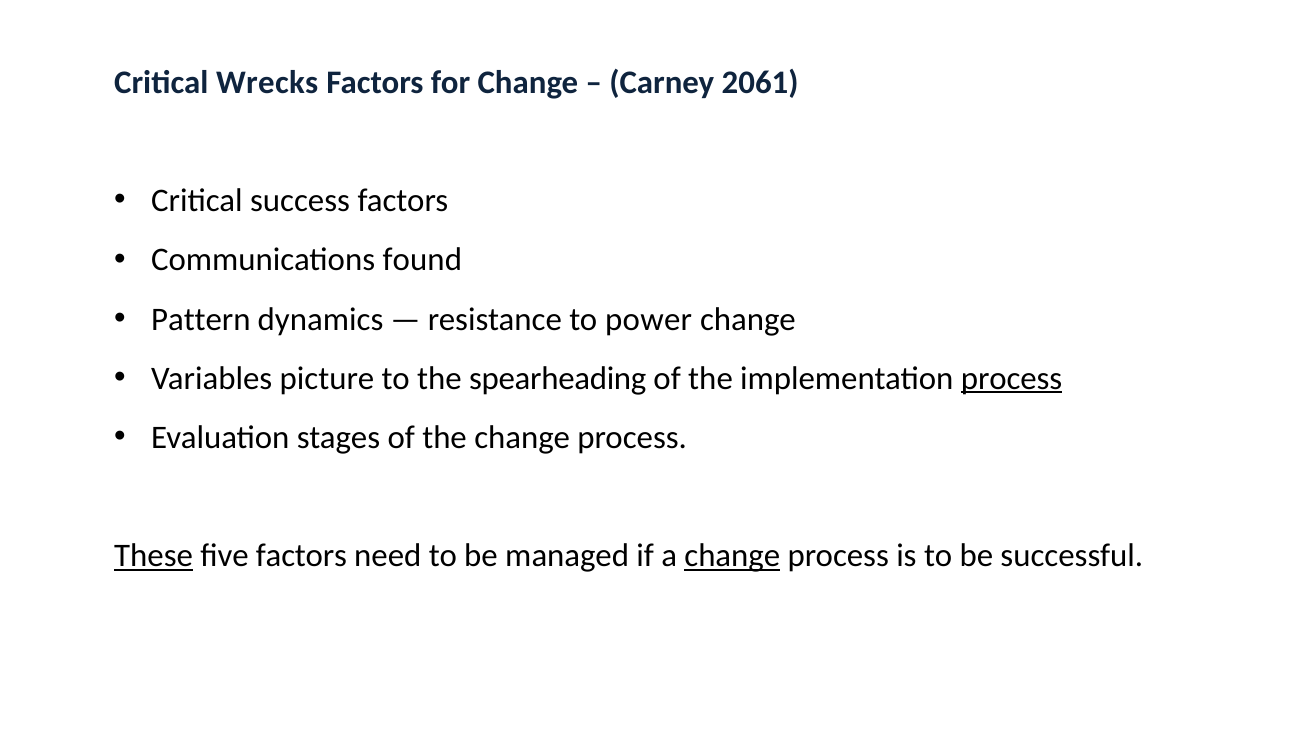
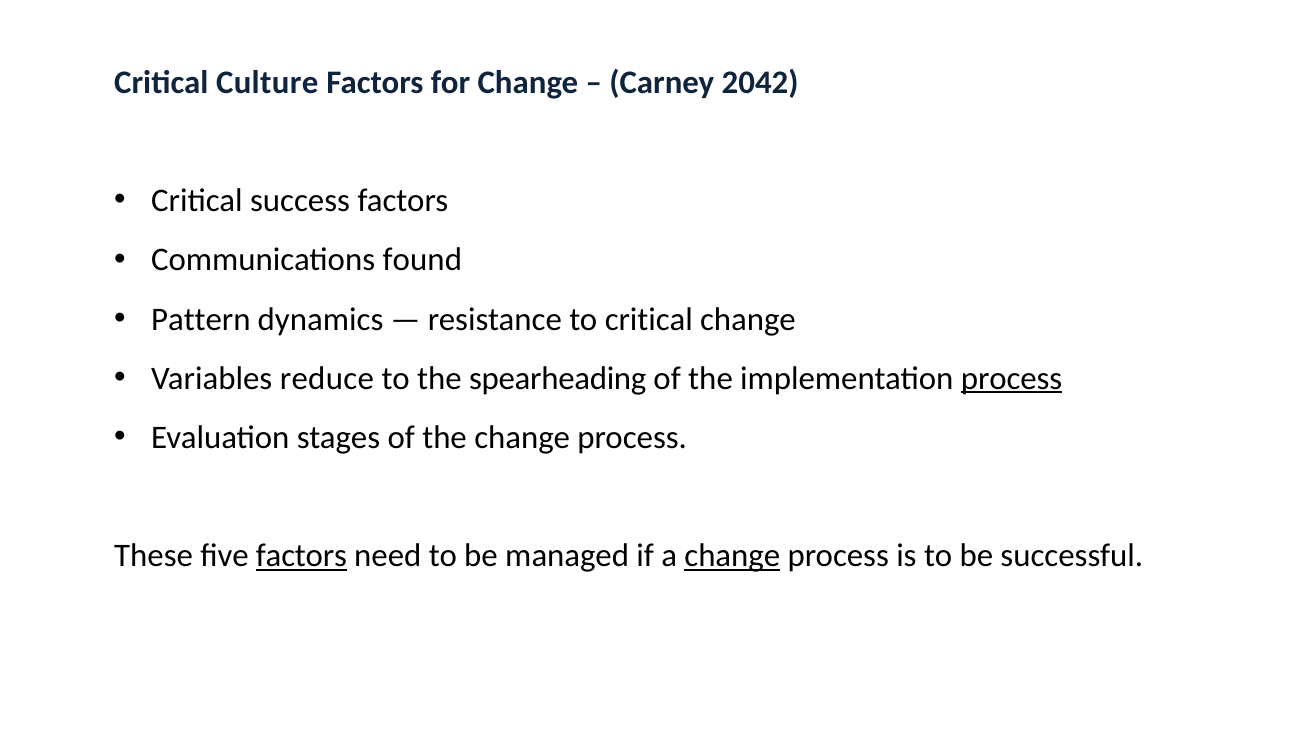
Wrecks: Wrecks -> Culture (267, 83)
2061: 2061 -> 2042 (760, 83)
to power: power -> critical (649, 319)
picture: picture -> reduce (327, 378)
These underline: present -> none (154, 556)
factors underline: none -> present (301, 556)
